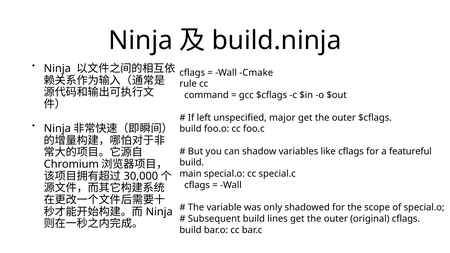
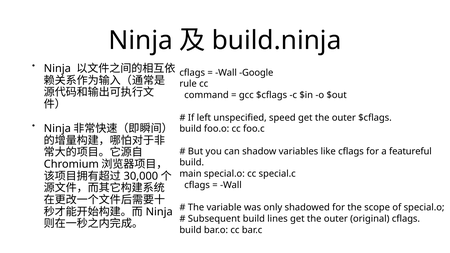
Cmake: Cmake -> Google (256, 73)
major: major -> speed (282, 118)
